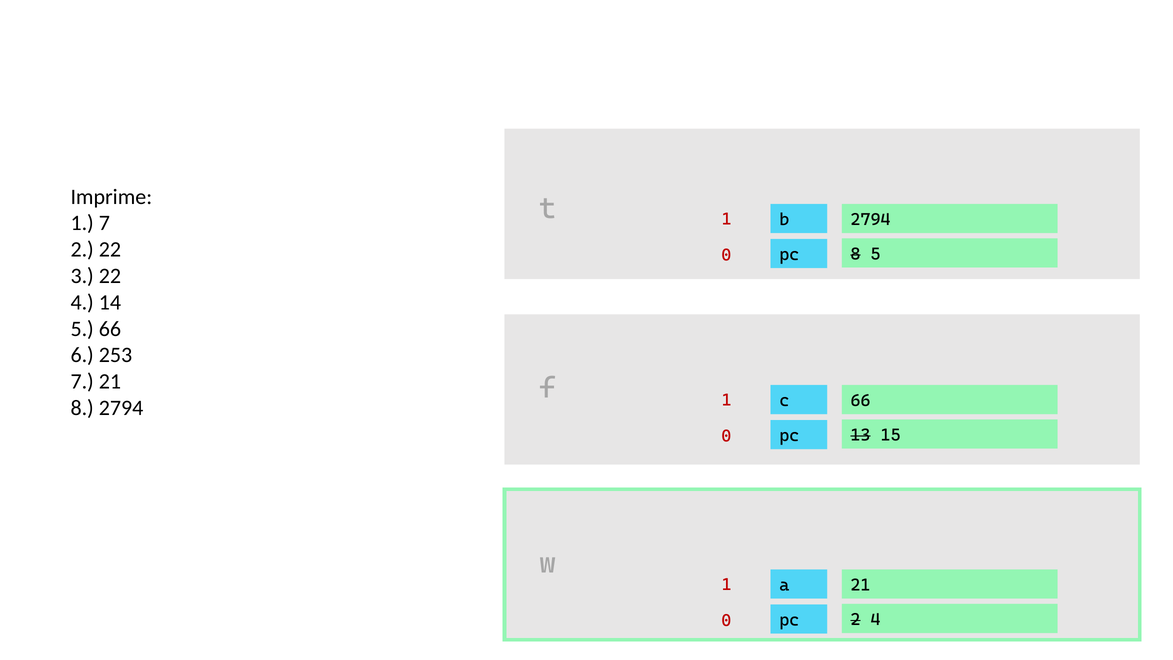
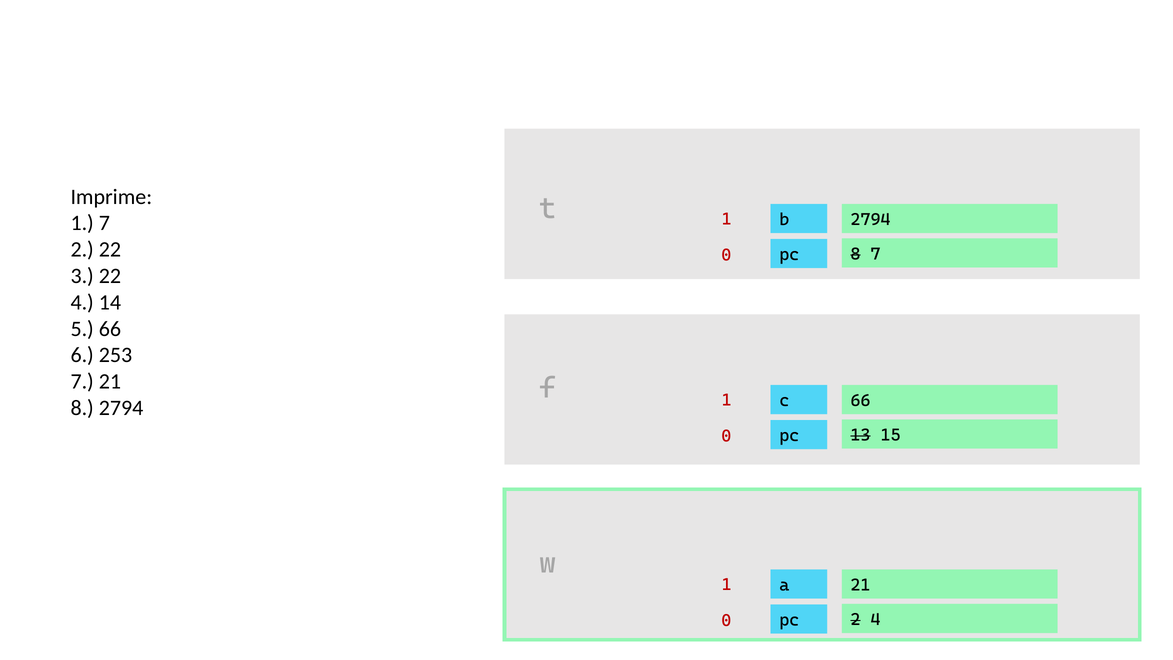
8 5: 5 -> 7 (875, 254)
